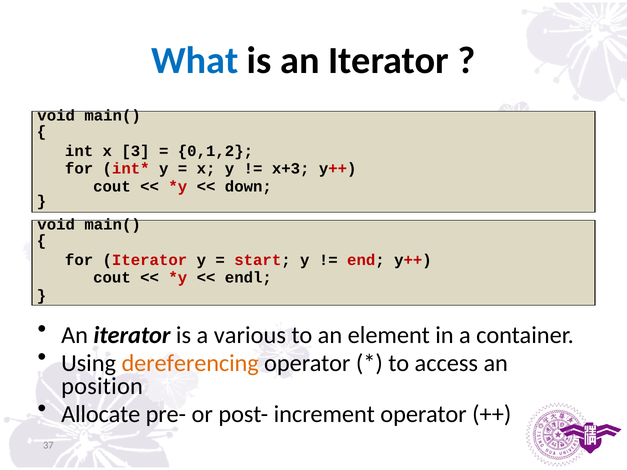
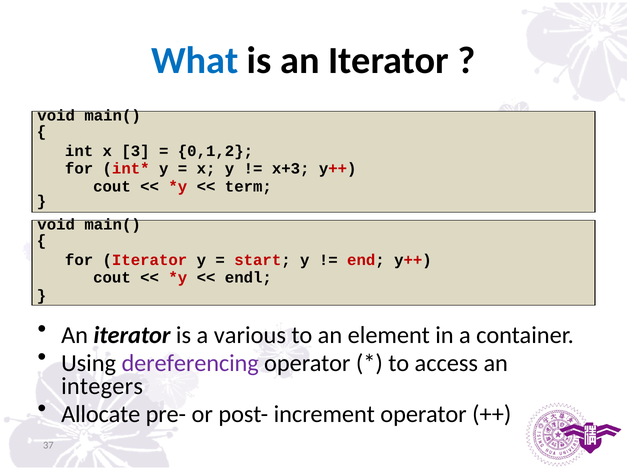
down: down -> term (248, 187)
dereferencing colour: orange -> purple (190, 363)
position: position -> integers (102, 387)
